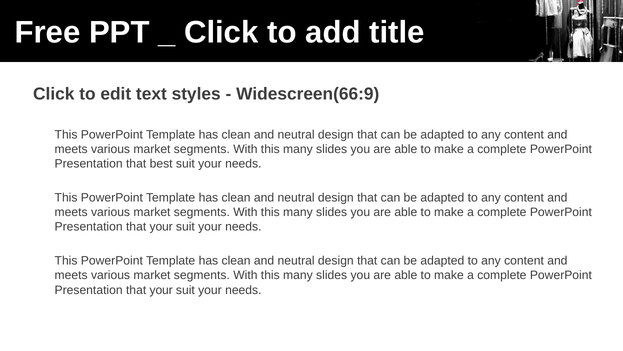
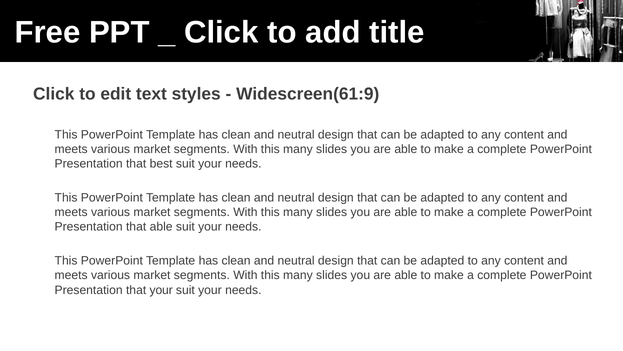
Widescreen(66:9: Widescreen(66:9 -> Widescreen(61:9 (308, 94)
your: your -> able (161, 227)
